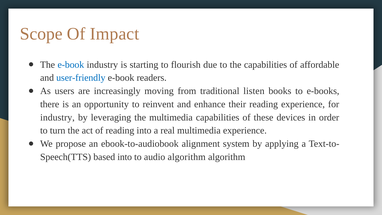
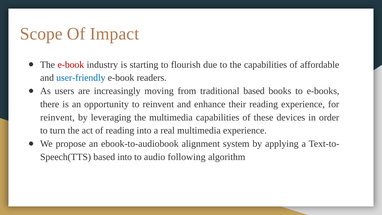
e-book colour: blue -> red (71, 65)
traditional listen: listen -> based (254, 91)
industry: industry -> reinvent (57, 117)
audio algorithm: algorithm -> following (187, 157)
